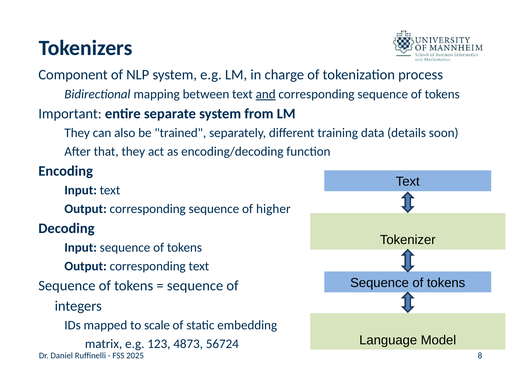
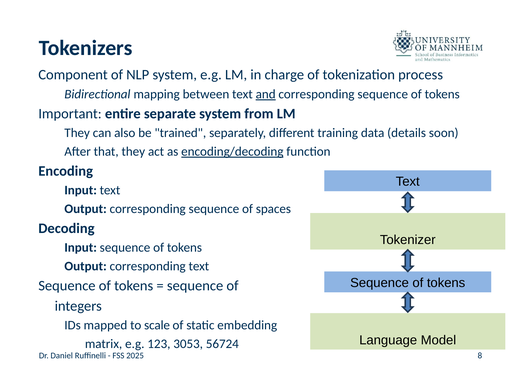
encoding/decoding underline: none -> present (232, 151)
higher: higher -> spaces (273, 209)
4873: 4873 -> 3053 (188, 344)
